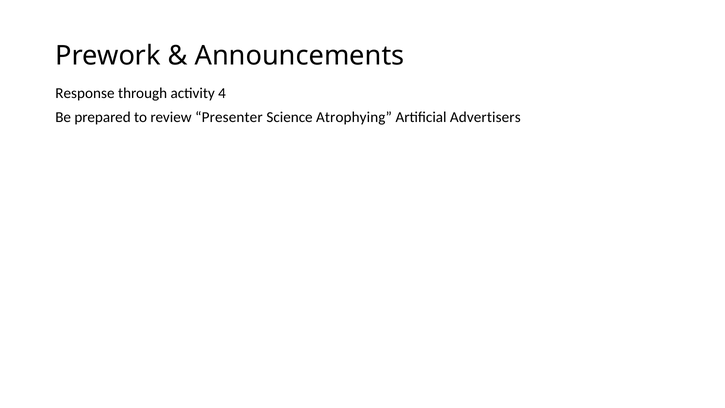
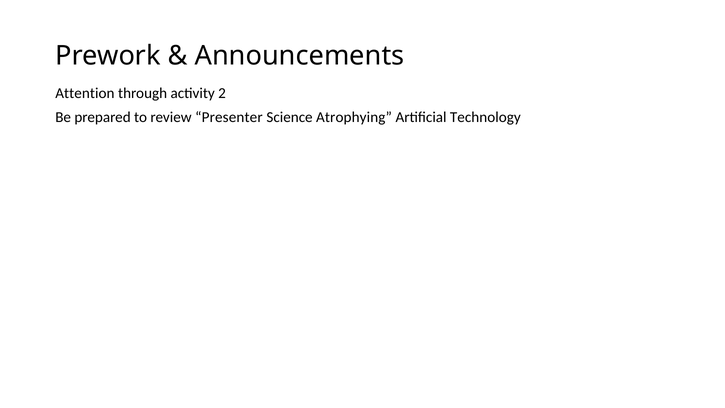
Response: Response -> Attention (85, 93)
4: 4 -> 2 (222, 93)
Advertisers: Advertisers -> Technology (485, 117)
